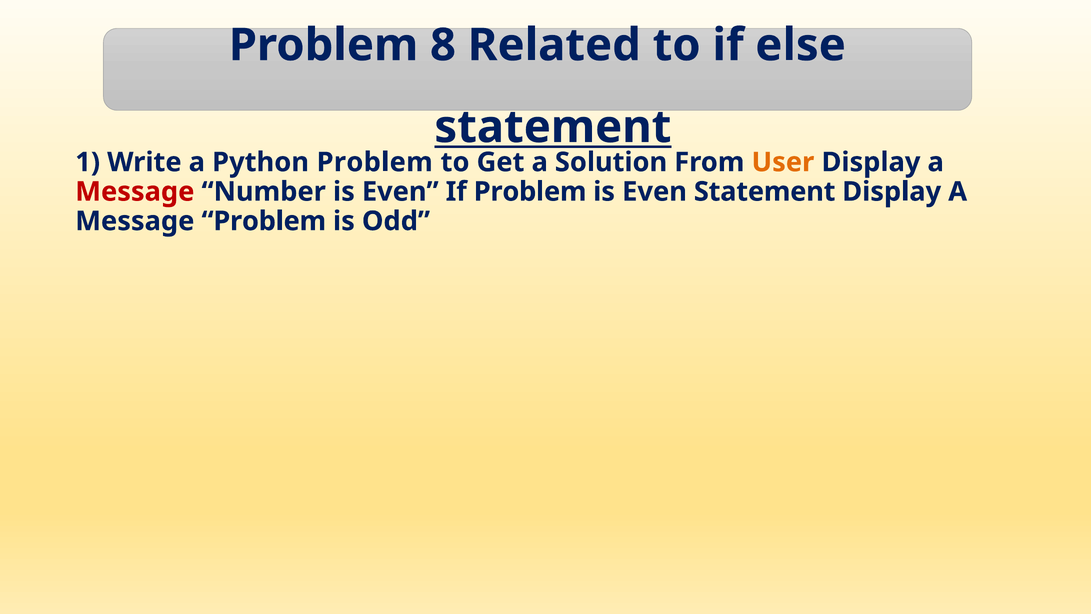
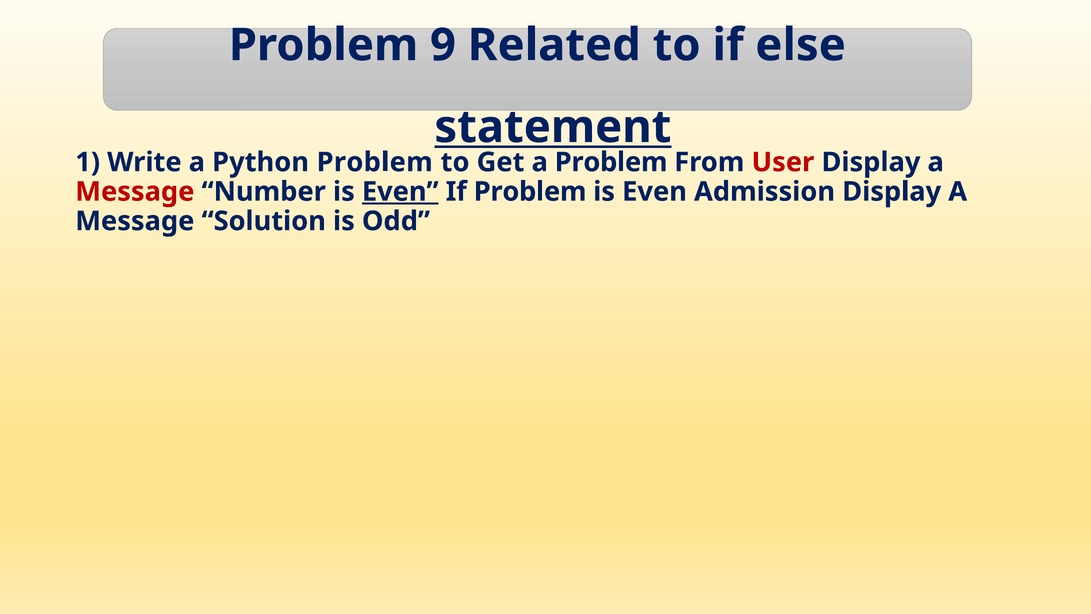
8: 8 -> 9 (443, 45)
a Solution: Solution -> Problem (611, 162)
User colour: orange -> red (783, 162)
Even underline: none -> present (400, 192)
Even Statement: Statement -> Admission (765, 192)
Message Problem: Problem -> Solution (264, 221)
